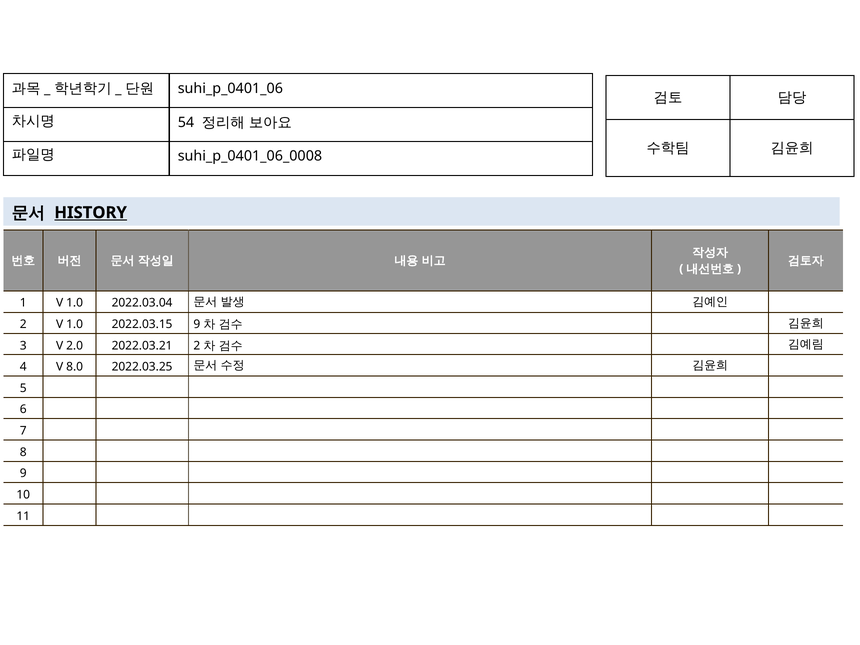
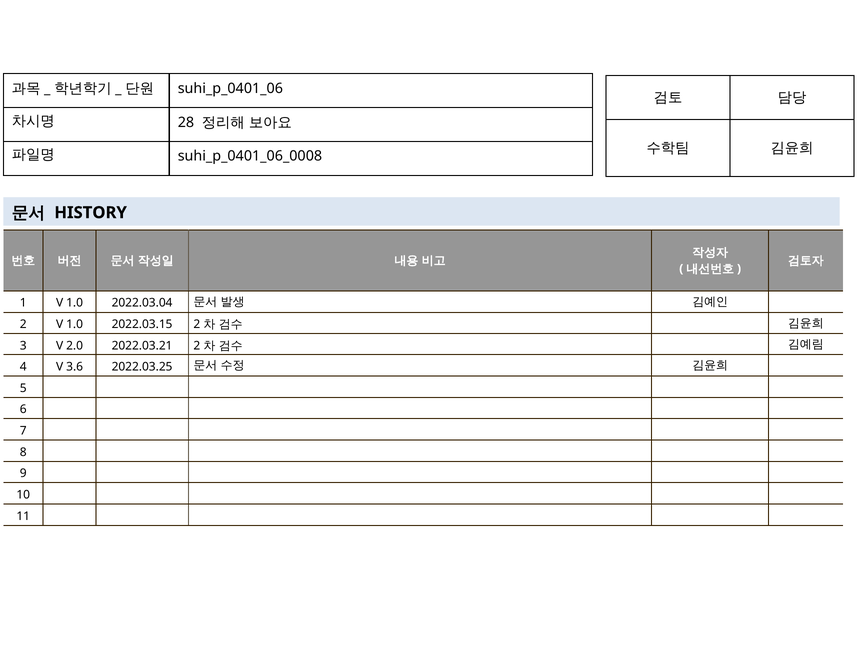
54: 54 -> 28 (186, 122)
HISTORY underline: present -> none (91, 213)
2022.03.15 9: 9 -> 2 (197, 324)
8.0: 8.0 -> 3.6 (75, 367)
